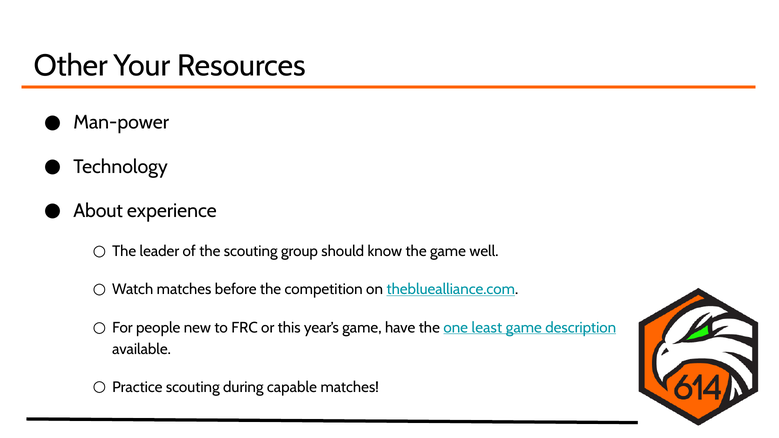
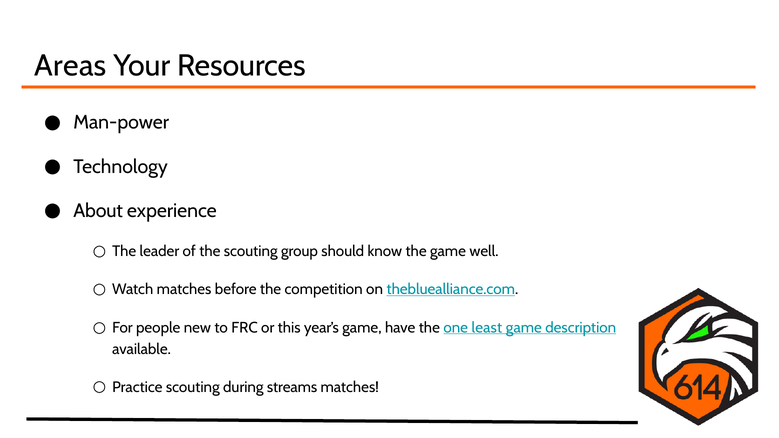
Other: Other -> Areas (70, 66)
capable: capable -> streams (292, 387)
